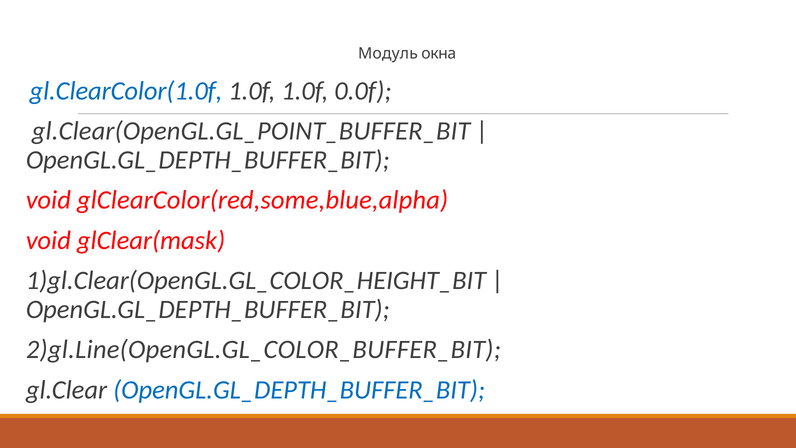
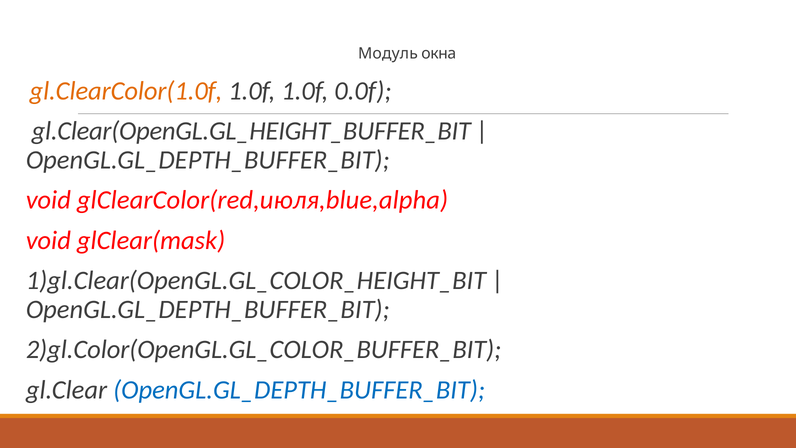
gl.ClearColor(1.0f colour: blue -> orange (126, 91)
gl.Clear(OpenGL.GL_POINT_BUFFER_BIT: gl.Clear(OpenGL.GL_POINT_BUFFER_BIT -> gl.Clear(OpenGL.GL_HEIGHT_BUFFER_BIT (251, 131)
glClearColor(red,some,blue,alpha: glClearColor(red,some,blue,alpha -> glClearColor(red,июля,blue,alpha (262, 200)
2)gl.Line(OpenGL.GL_COLOR_BUFFER_BIT: 2)gl.Line(OpenGL.GL_COLOR_BUFFER_BIT -> 2)gl.Color(OpenGL.GL_COLOR_BUFFER_BIT (264, 349)
